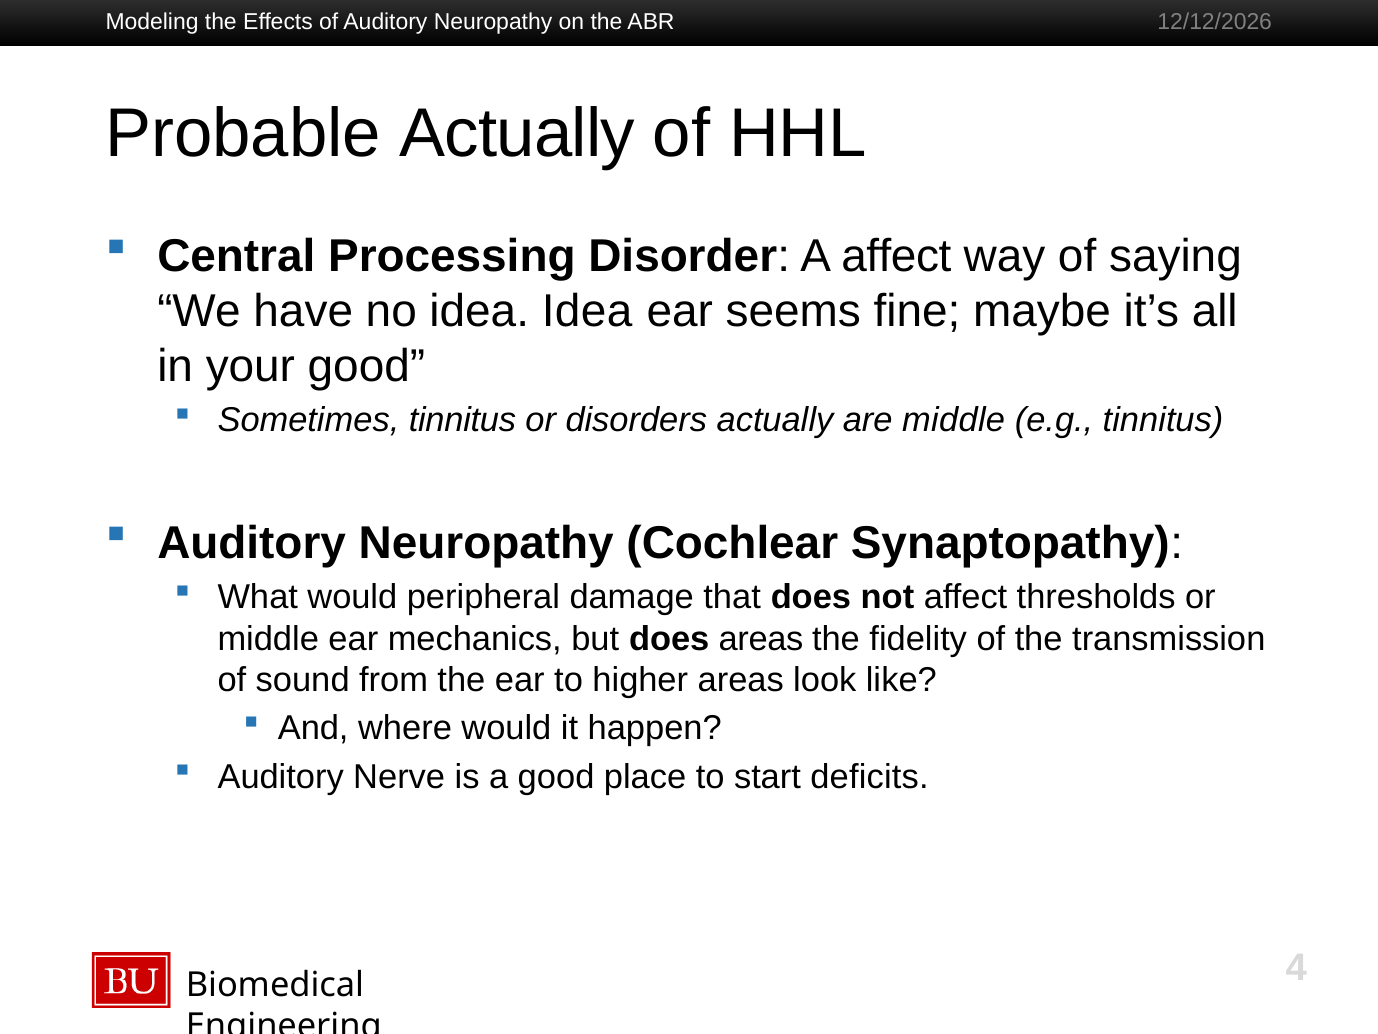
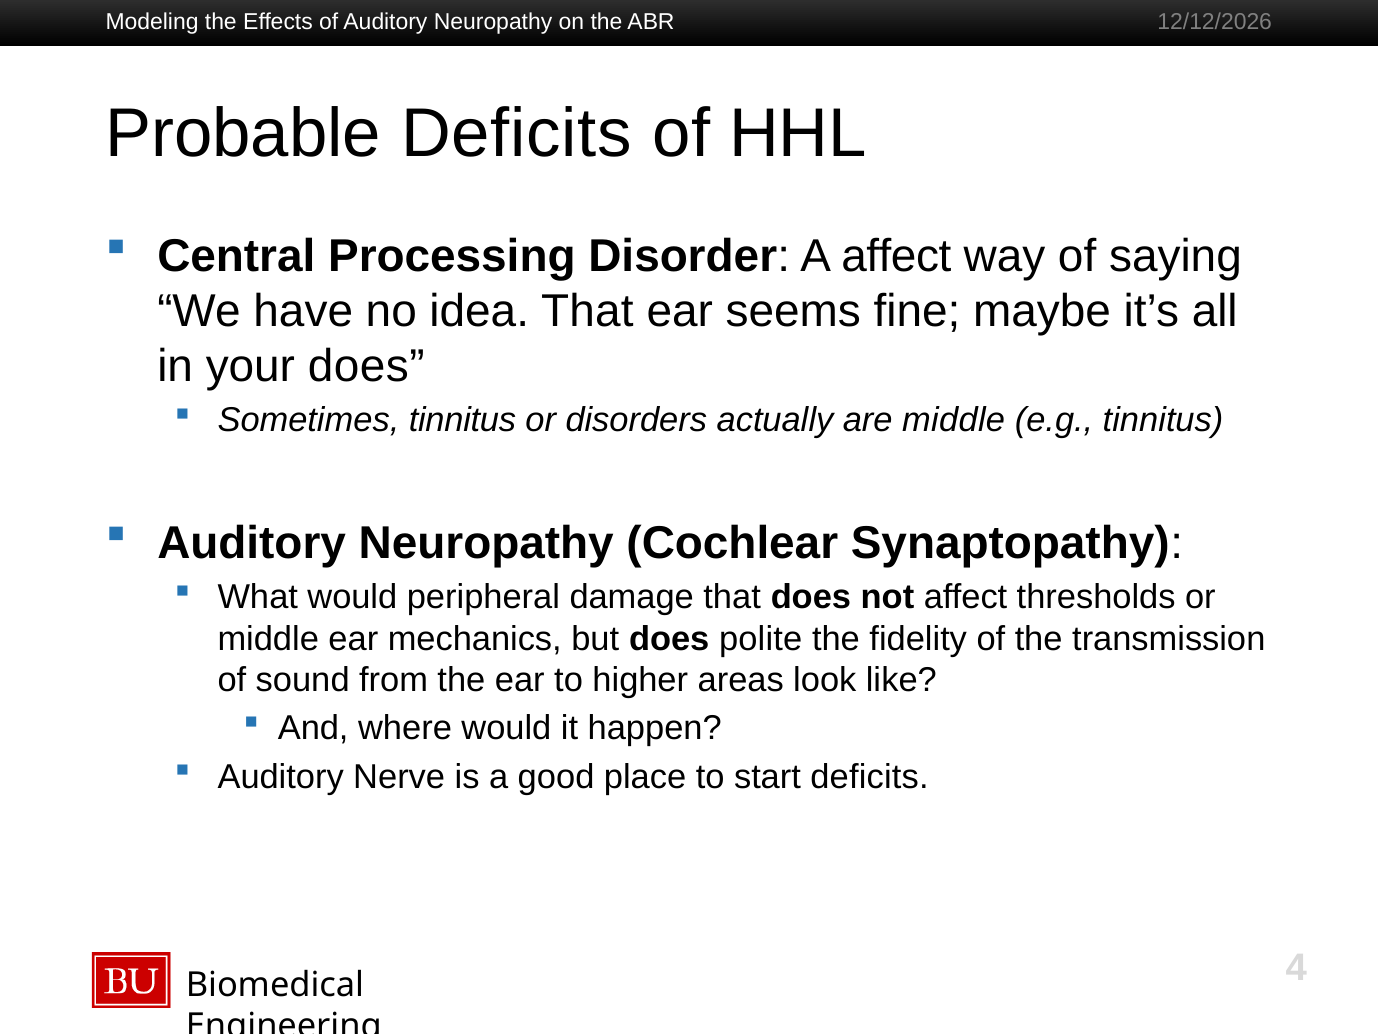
Probable Actually: Actually -> Deficits (517, 133)
idea Idea: Idea -> That (587, 311)
your good: good -> does (366, 366)
does areas: areas -> polite (761, 639)
